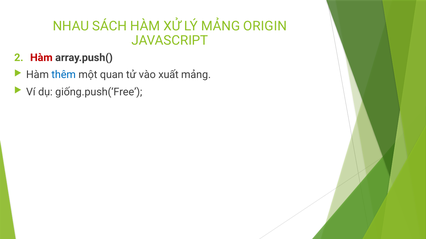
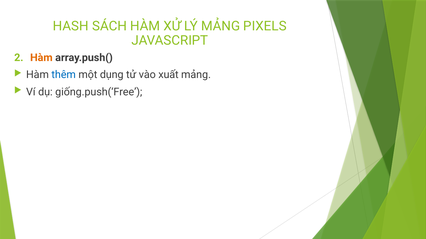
NHAU: NHAU -> HASH (71, 26)
ORIGIN: ORIGIN -> PIXELS (265, 26)
Hàm colour: red -> orange (41, 58)
quan: quan -> dụng (112, 75)
